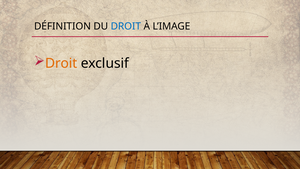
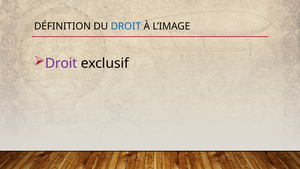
Droit colour: orange -> purple (61, 63)
